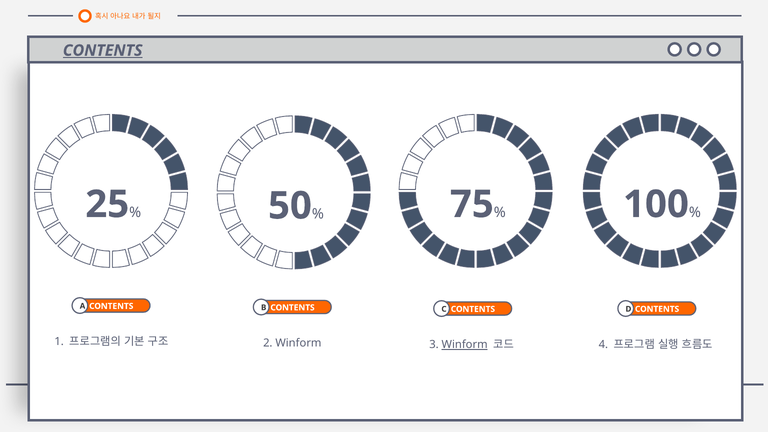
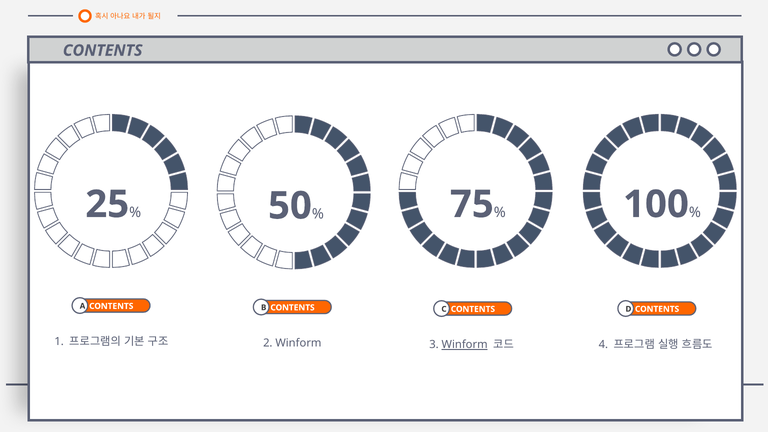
CONTENTS underline: present -> none (103, 51)
